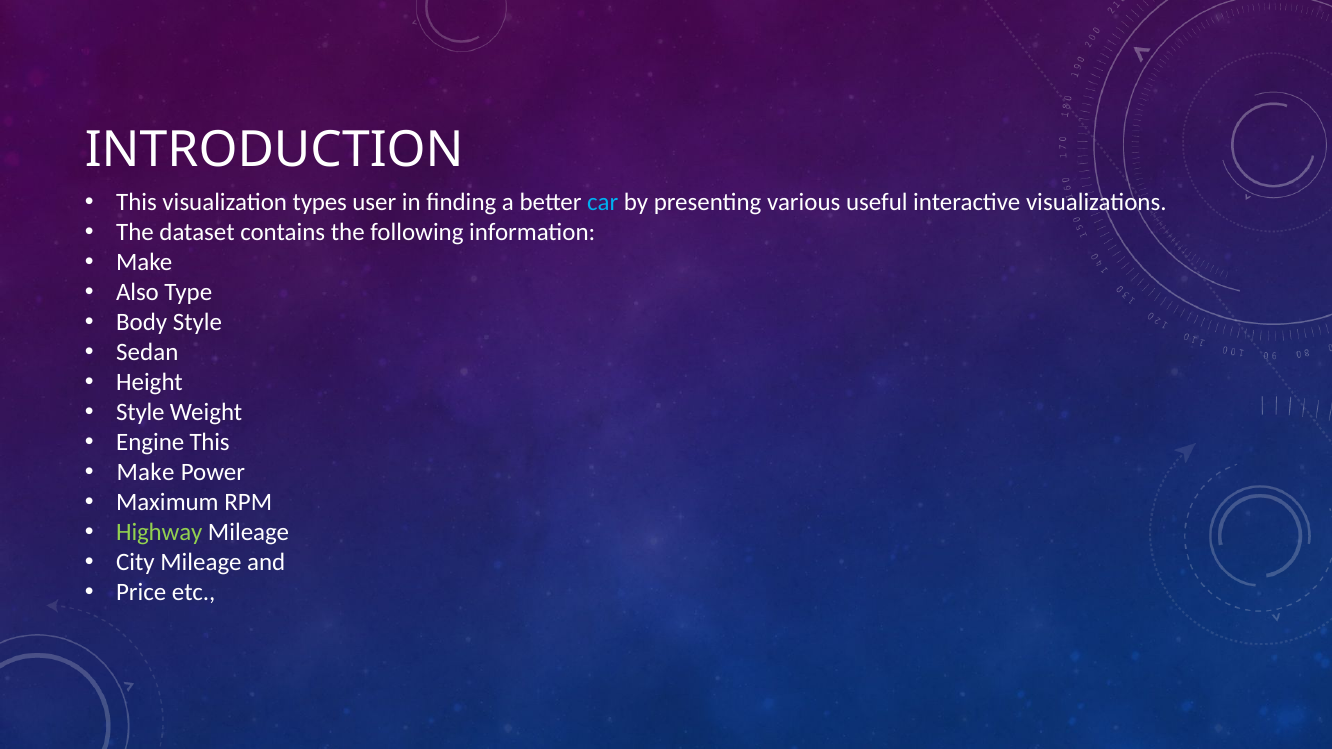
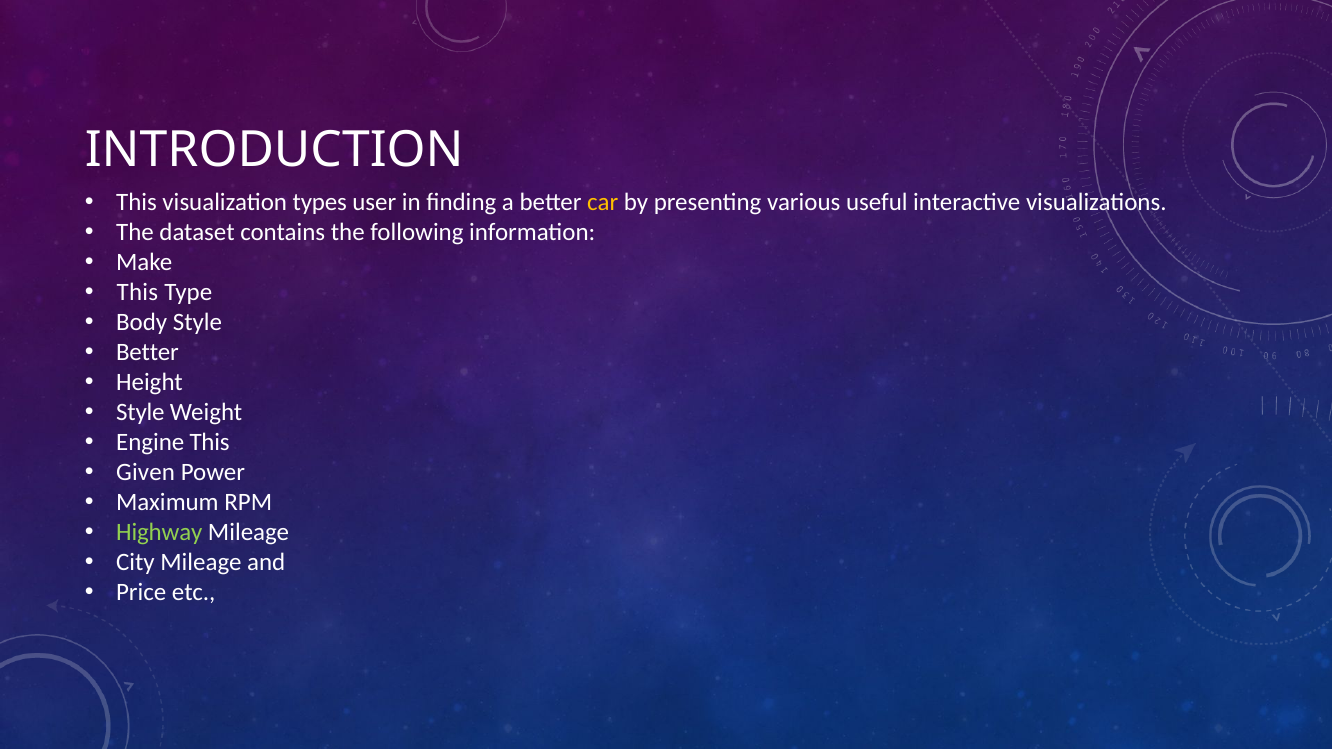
car colour: light blue -> yellow (603, 203)
Also: Also -> This (137, 293)
Sedan: Sedan -> Better (147, 353)
Make: Make -> Given (146, 473)
